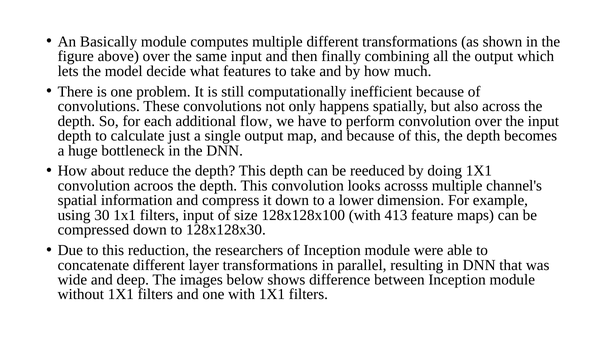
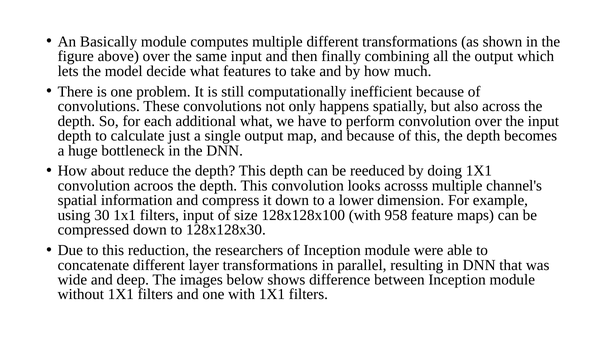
additional flow: flow -> what (256, 121)
413: 413 -> 958 (396, 215)
